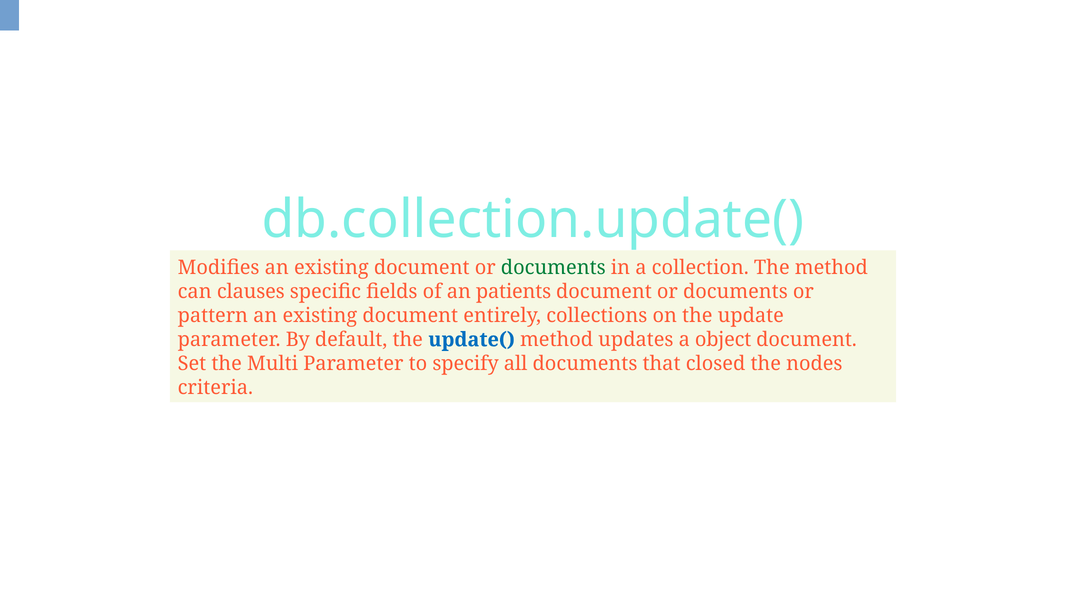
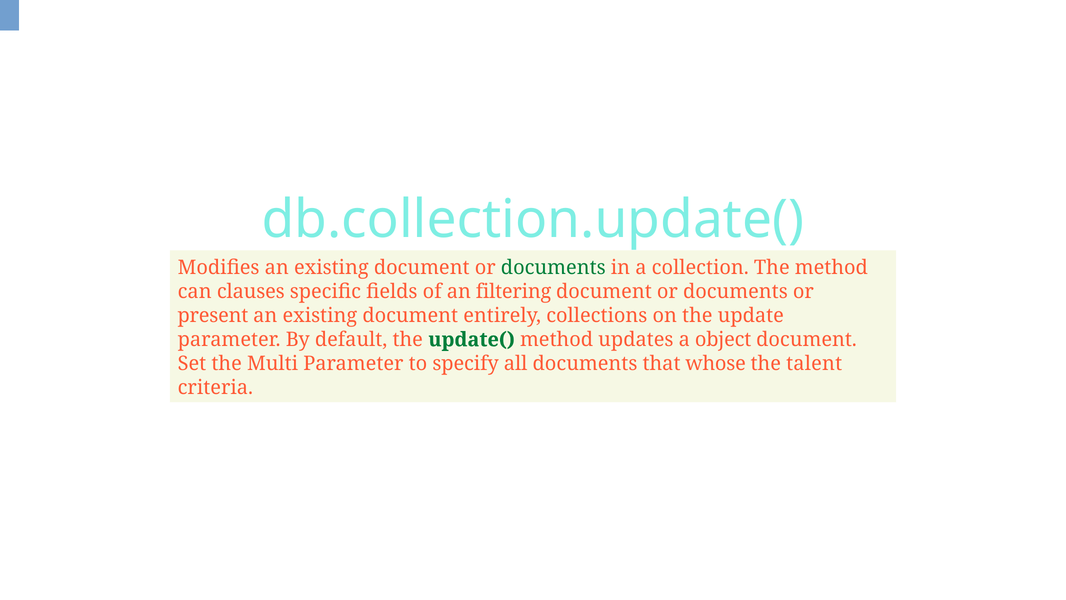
patients: patients -> filtering (514, 292)
pattern: pattern -> present (213, 315)
update( colour: blue -> green (472, 339)
closed: closed -> whose (716, 363)
nodes: nodes -> talent (814, 363)
